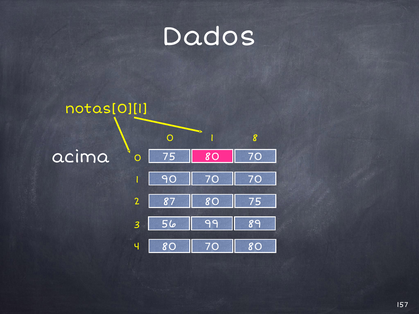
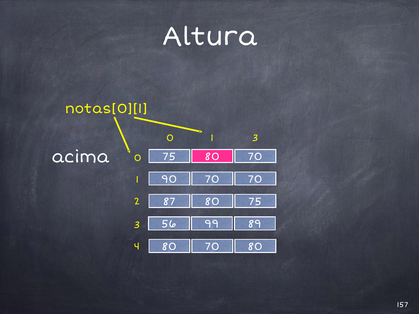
Dados: Dados -> Altura (210, 36)
8: 8 -> 3 (255, 138)
